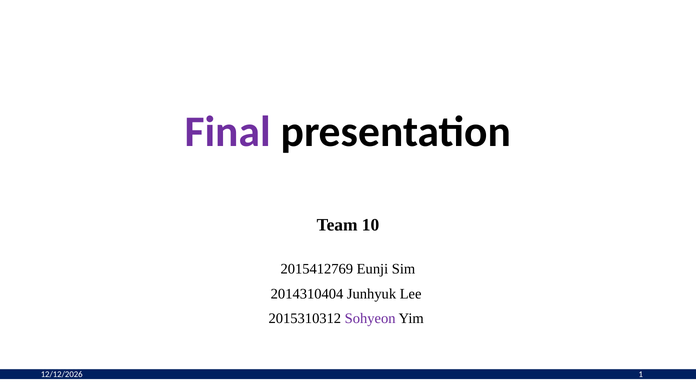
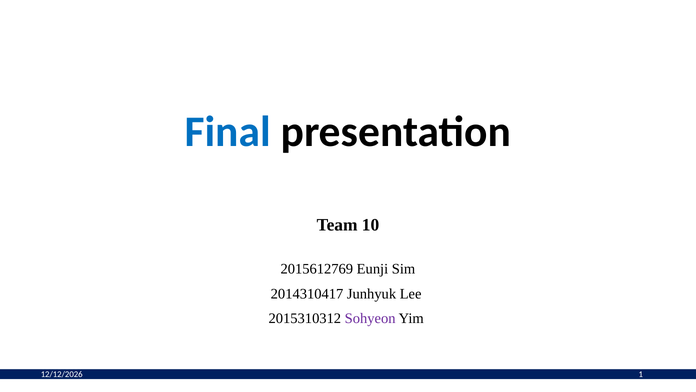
Final colour: purple -> blue (228, 132)
2015412769: 2015412769 -> 2015612769 (317, 269)
2014310404: 2014310404 -> 2014310417 (307, 293)
